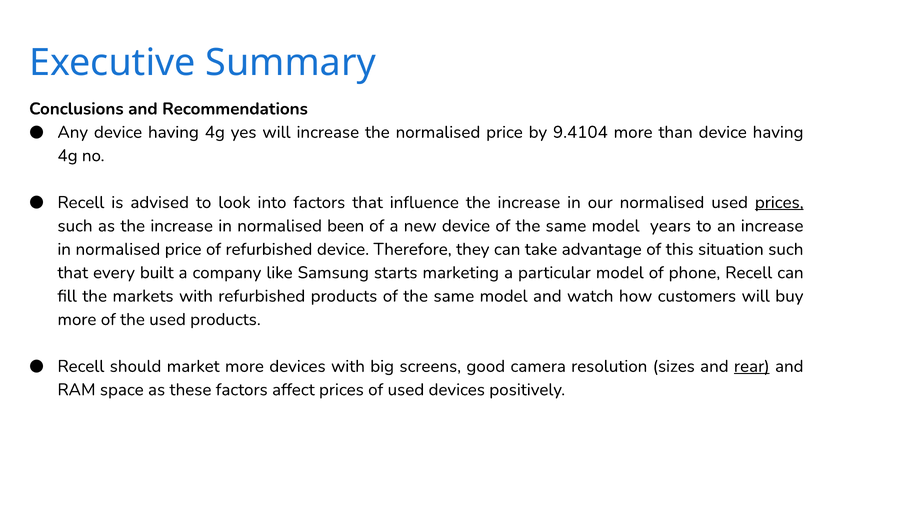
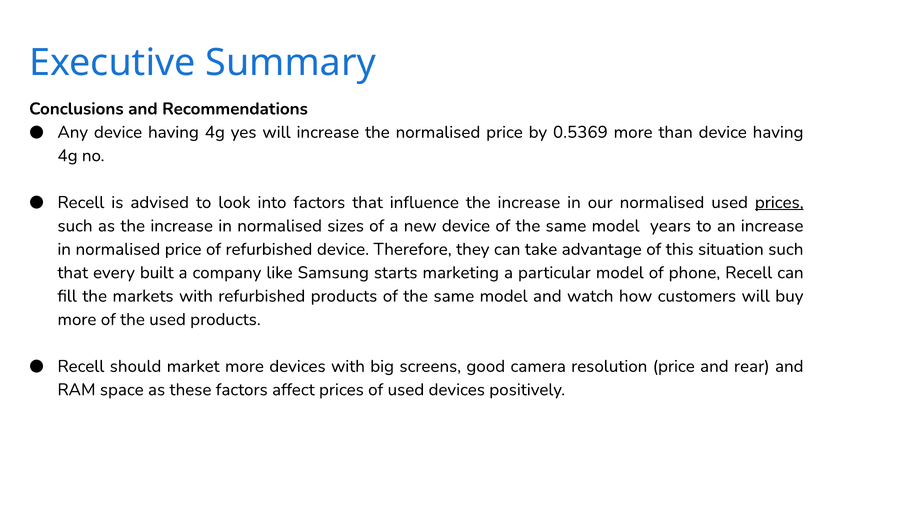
9.4104: 9.4104 -> 0.5369 (580, 132)
been: been -> sizes (346, 226)
resolution sizes: sizes -> price (674, 367)
rear underline: present -> none (752, 367)
